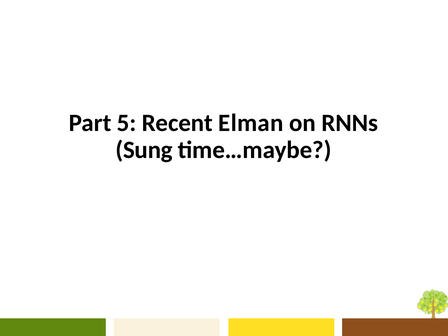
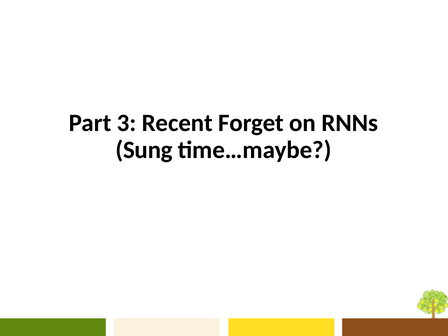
5: 5 -> 3 (127, 123)
Elman: Elman -> Forget (251, 123)
